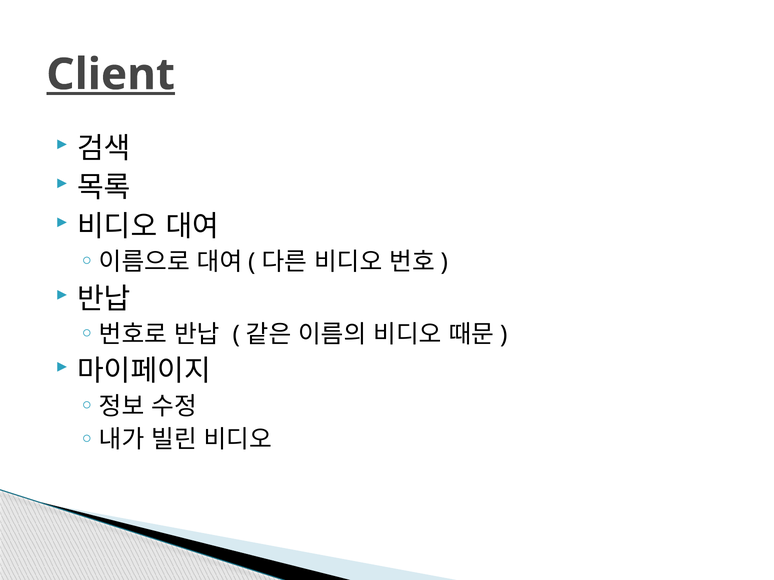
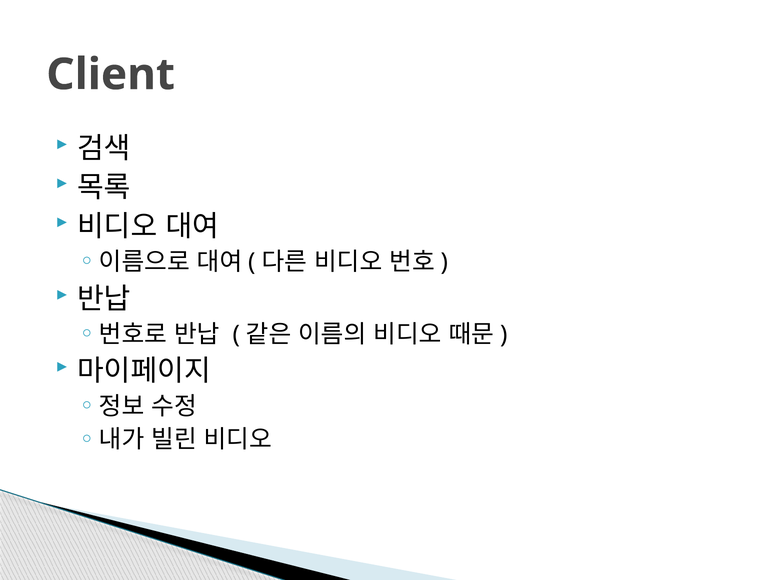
Client underline: present -> none (111, 75)
